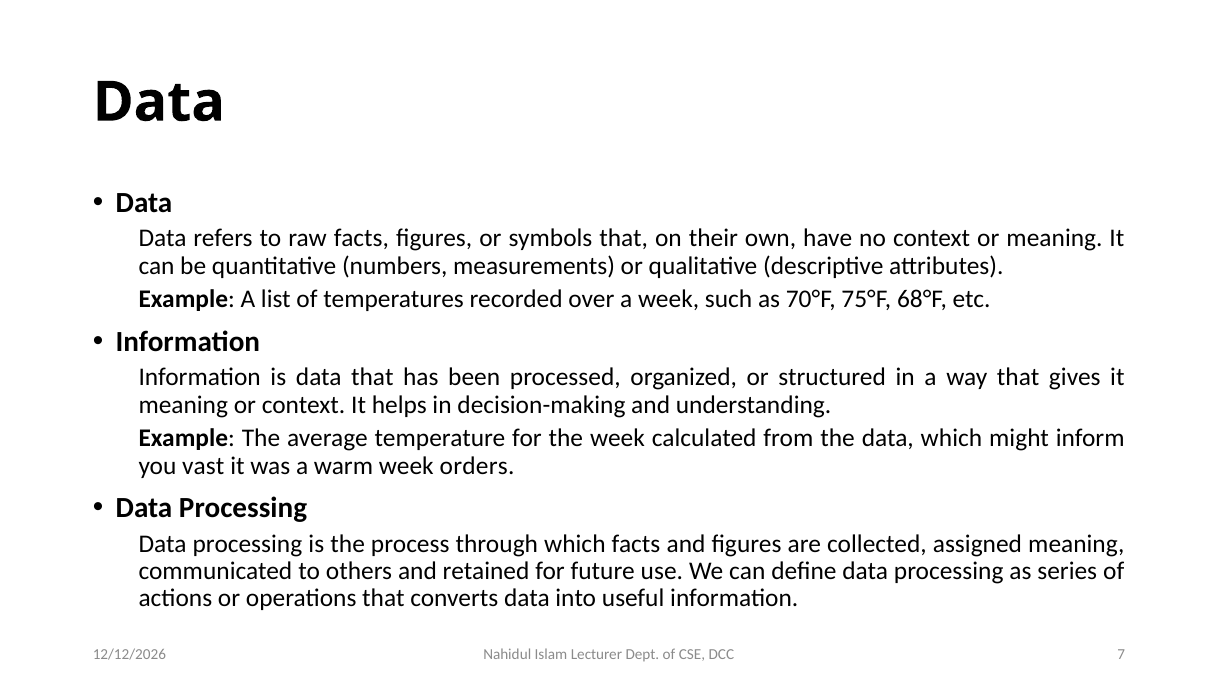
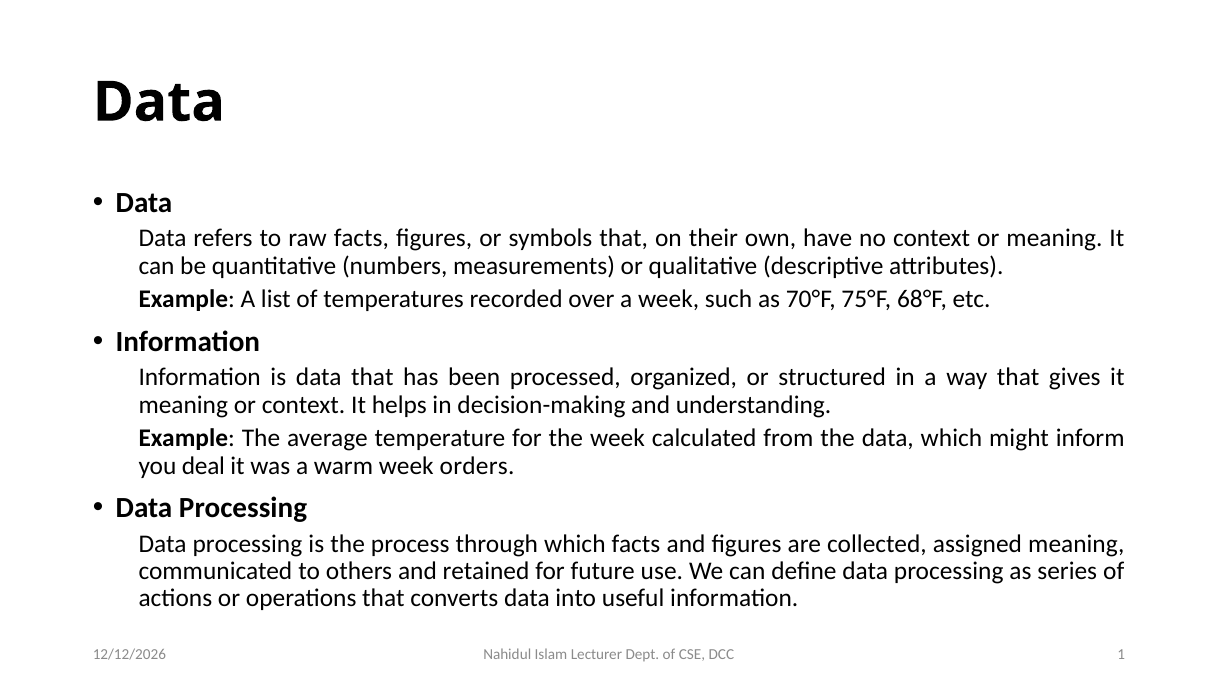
vast: vast -> deal (203, 466)
7: 7 -> 1 (1121, 654)
